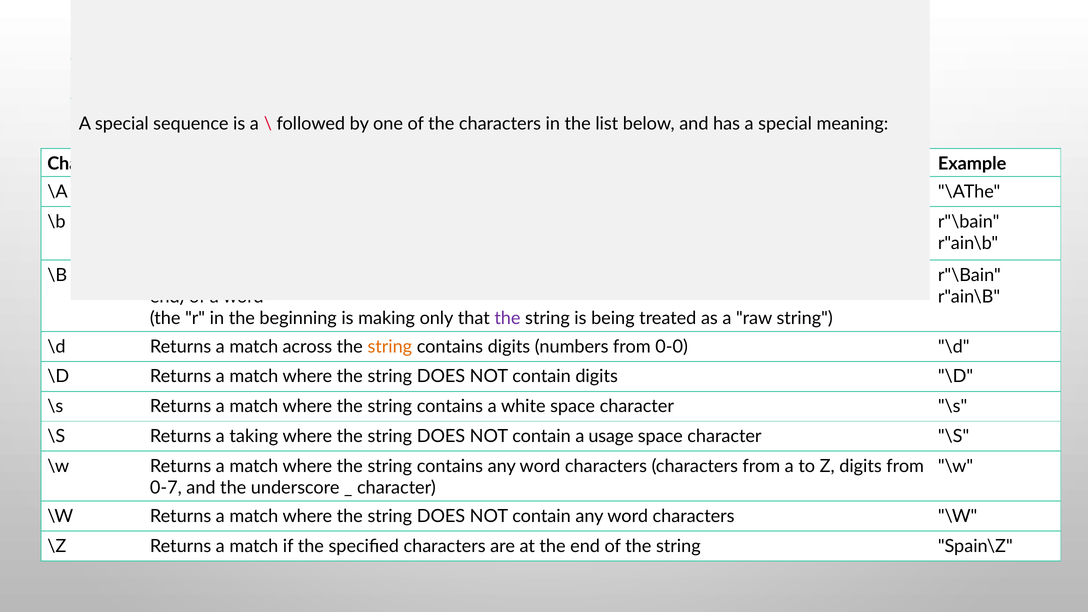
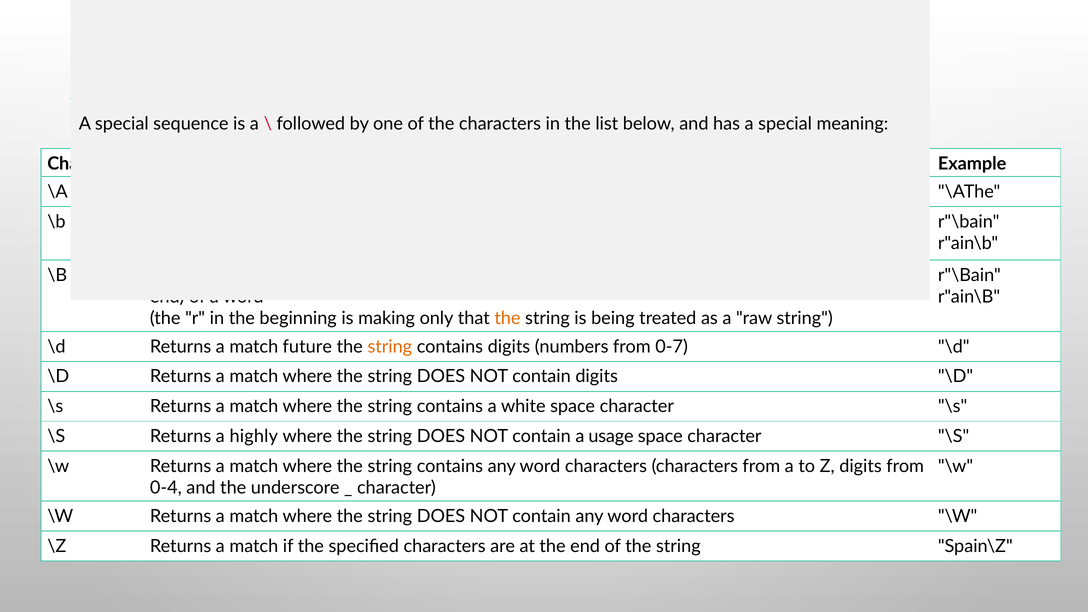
the colour: purple -> orange (507, 318)
across: across -> future (307, 347)
0-0: 0-0 -> 0-7 (672, 347)
taking: taking -> highly (254, 436)
0-7: 0-7 -> 0-4 (166, 488)
